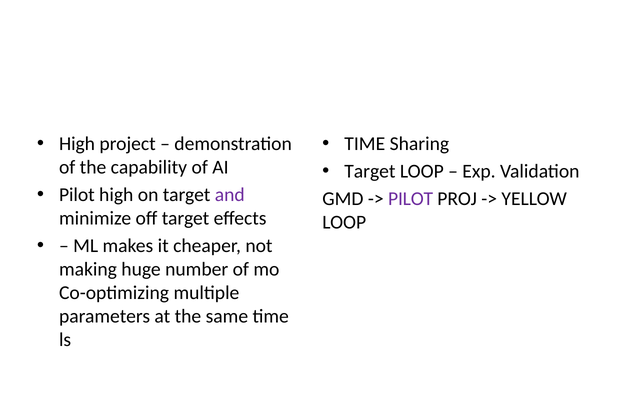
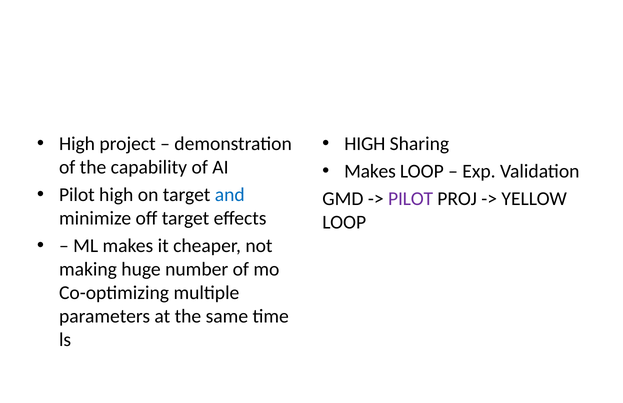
TIME: TIME -> HIGH (365, 144)
Target: Target -> Makes (370, 171)
and colour: purple -> blue (230, 195)
